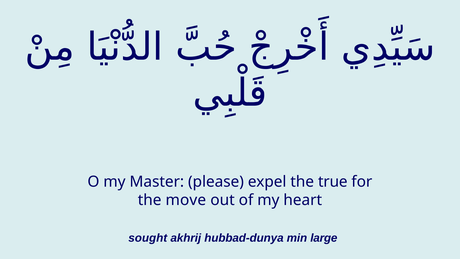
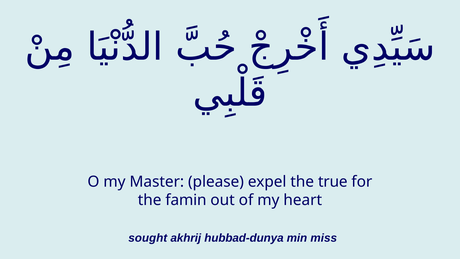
move: move -> famin (186, 200)
large: large -> miss (324, 238)
